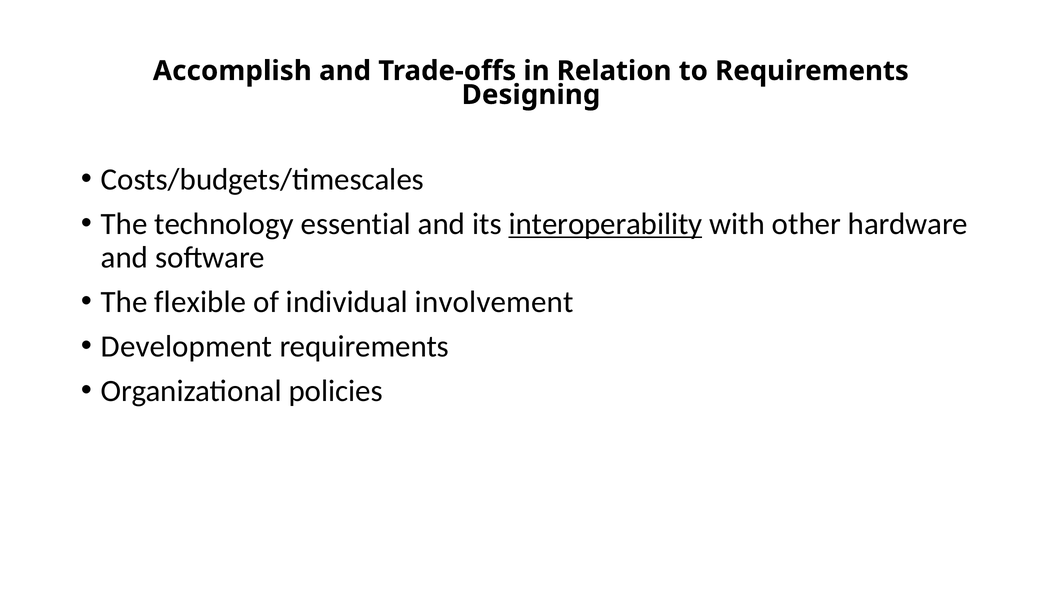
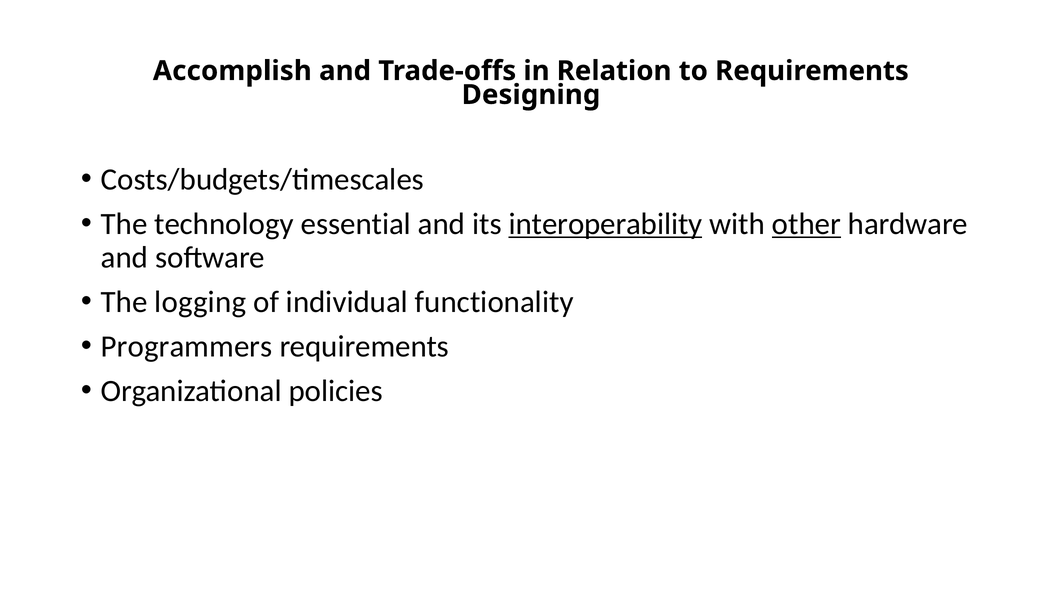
other underline: none -> present (806, 224)
flexible: flexible -> logging (200, 302)
involvement: involvement -> functionality (494, 302)
Development: Development -> Programmers (187, 347)
